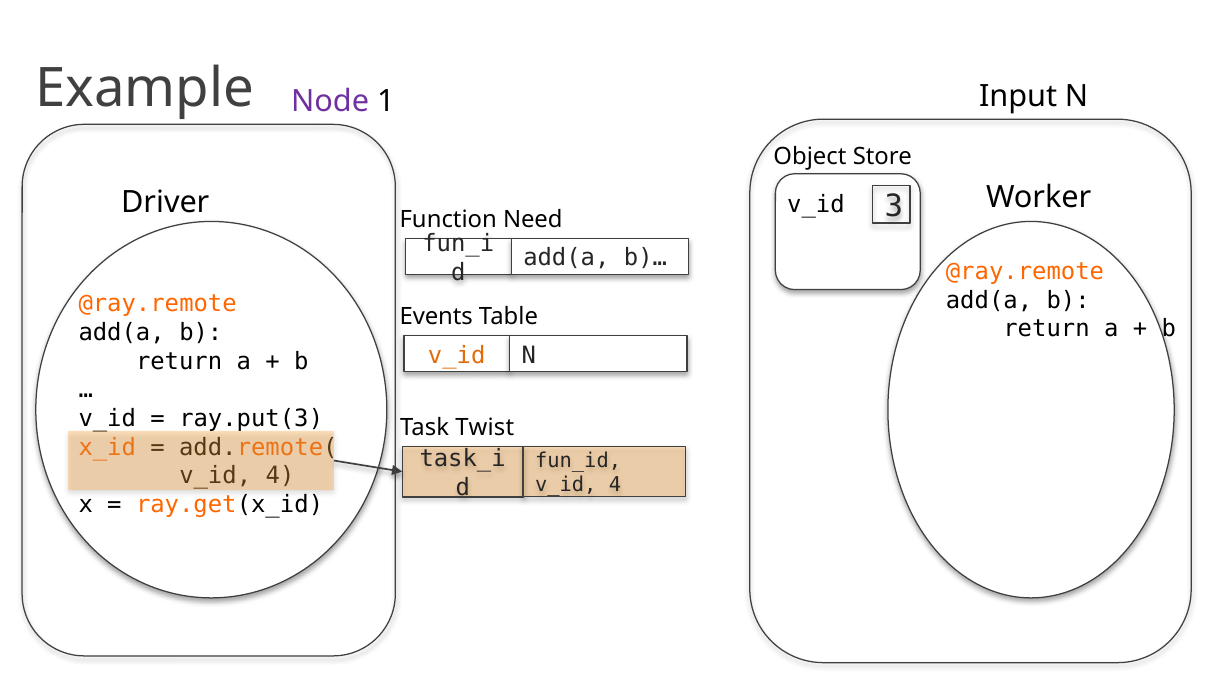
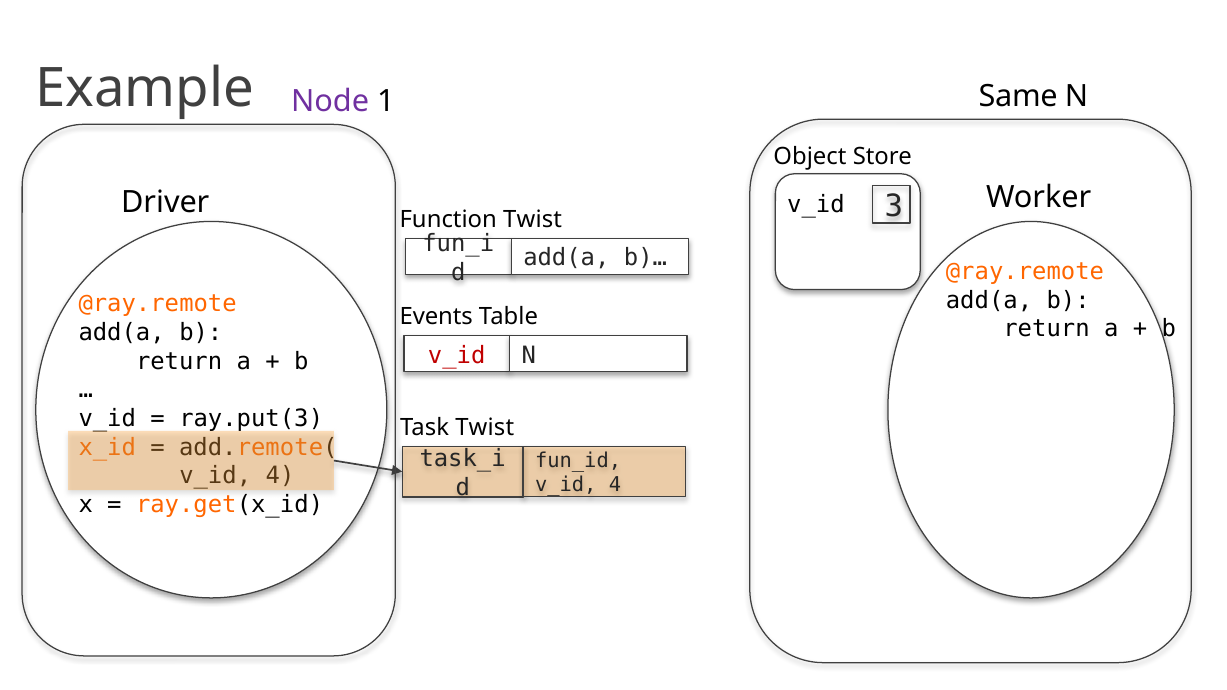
Input: Input -> Same (1018, 96)
Function Need: Need -> Twist (533, 220)
v_id colour: orange -> red (457, 355)
